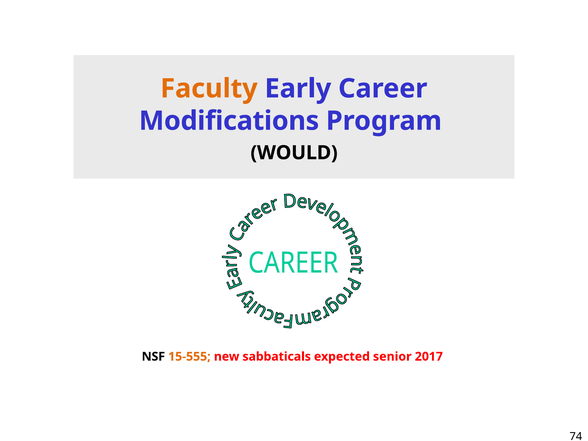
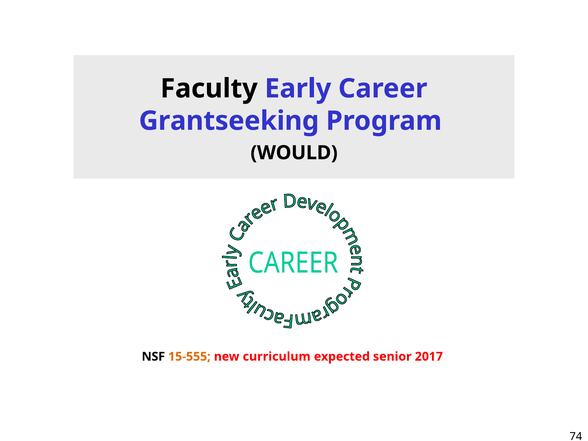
Faculty colour: orange -> black (209, 89)
Modifications: Modifications -> Grantseeking (229, 121)
sabbaticals: sabbaticals -> curriculum (277, 357)
